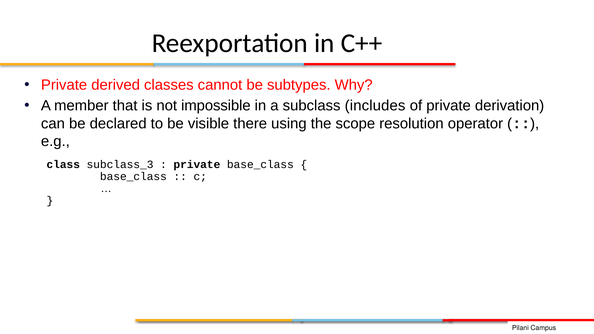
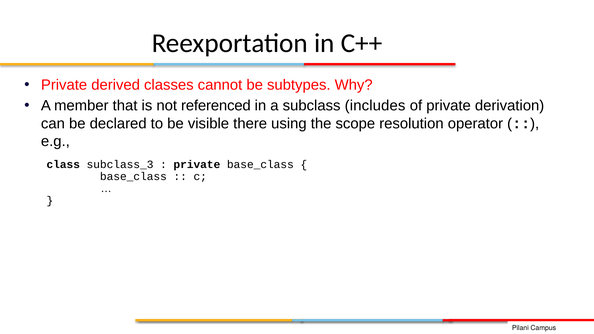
impossible: impossible -> referenced (216, 106)
